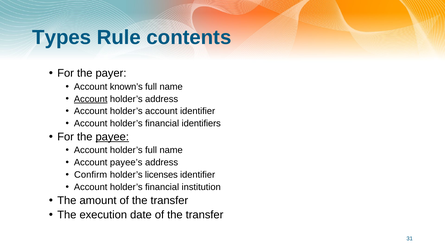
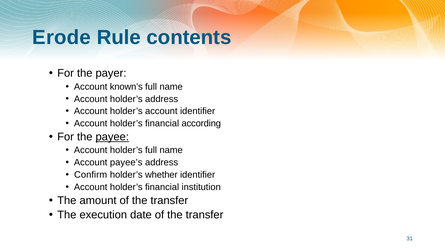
Types: Types -> Erode (62, 37)
Account underline: present -> none (91, 99)
identifiers: identifiers -> according (201, 124)
licenses: licenses -> whether (161, 175)
